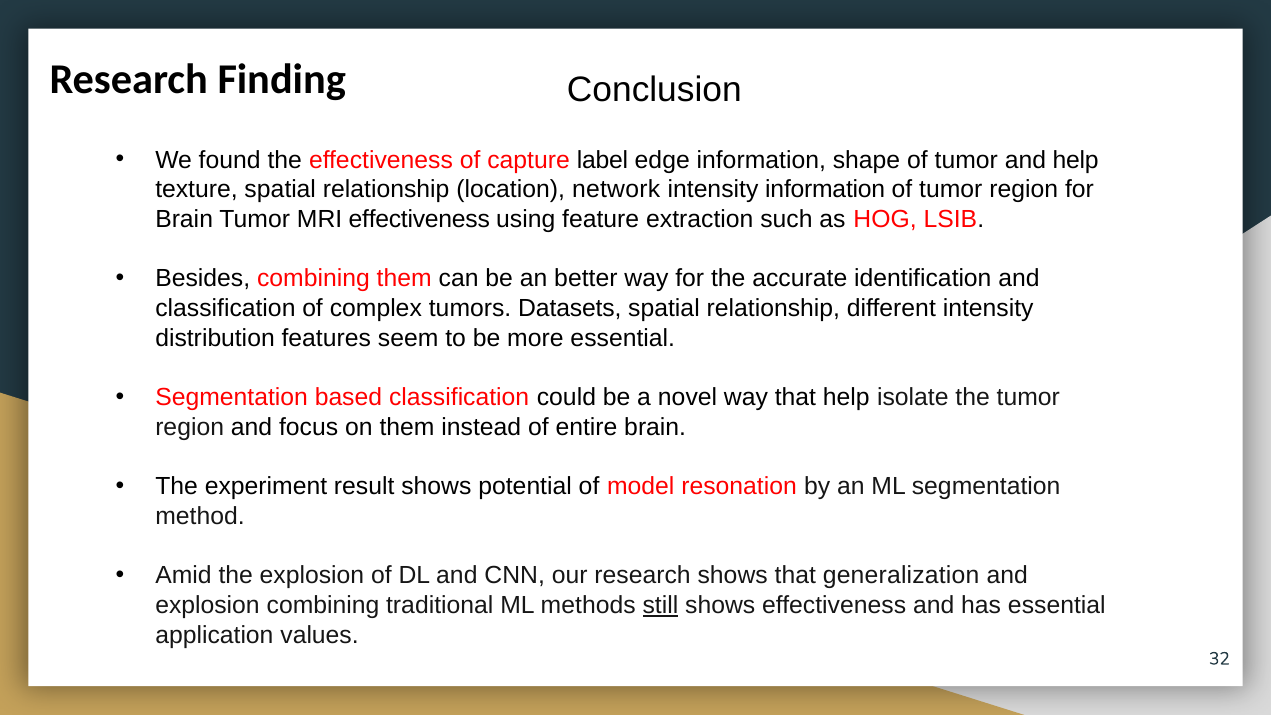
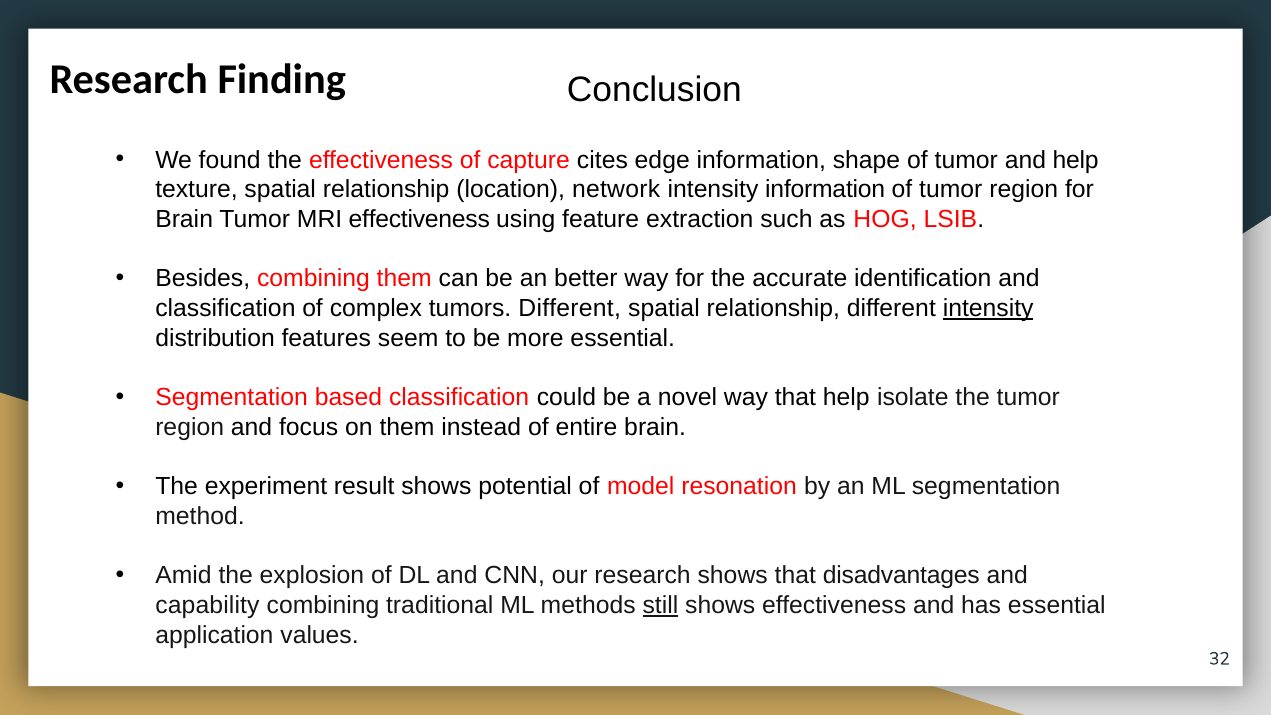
label: label -> cites (602, 160)
tumors Datasets: Datasets -> Different (570, 308)
intensity underline: none -> present (988, 308)
generalization: generalization -> disadvantages (901, 576)
explosion: explosion -> capability (207, 605)
